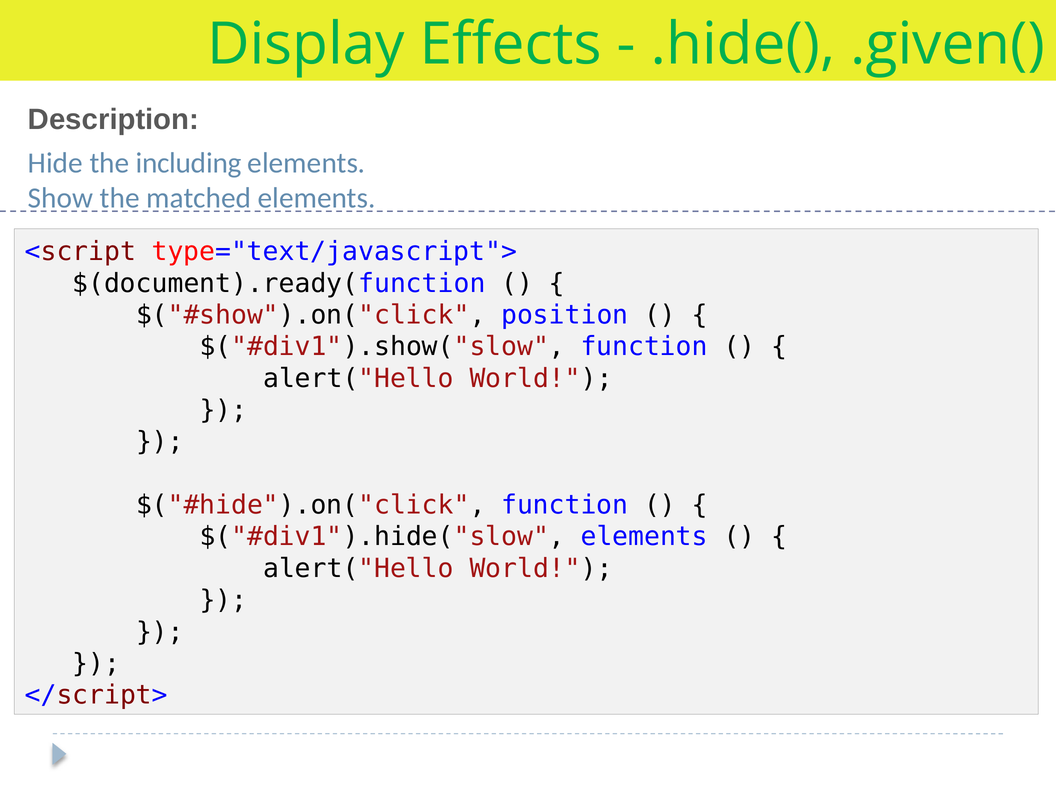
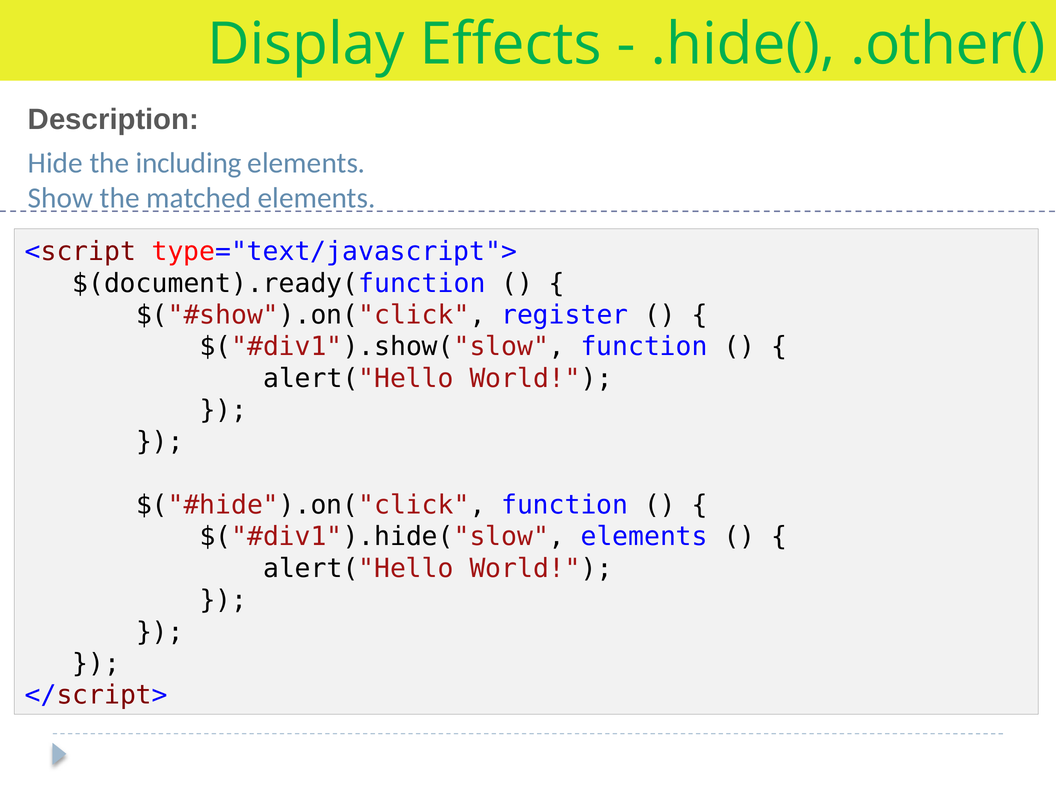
.given(: .given( -> .other( (948, 45)
position: position -> register (565, 315)
